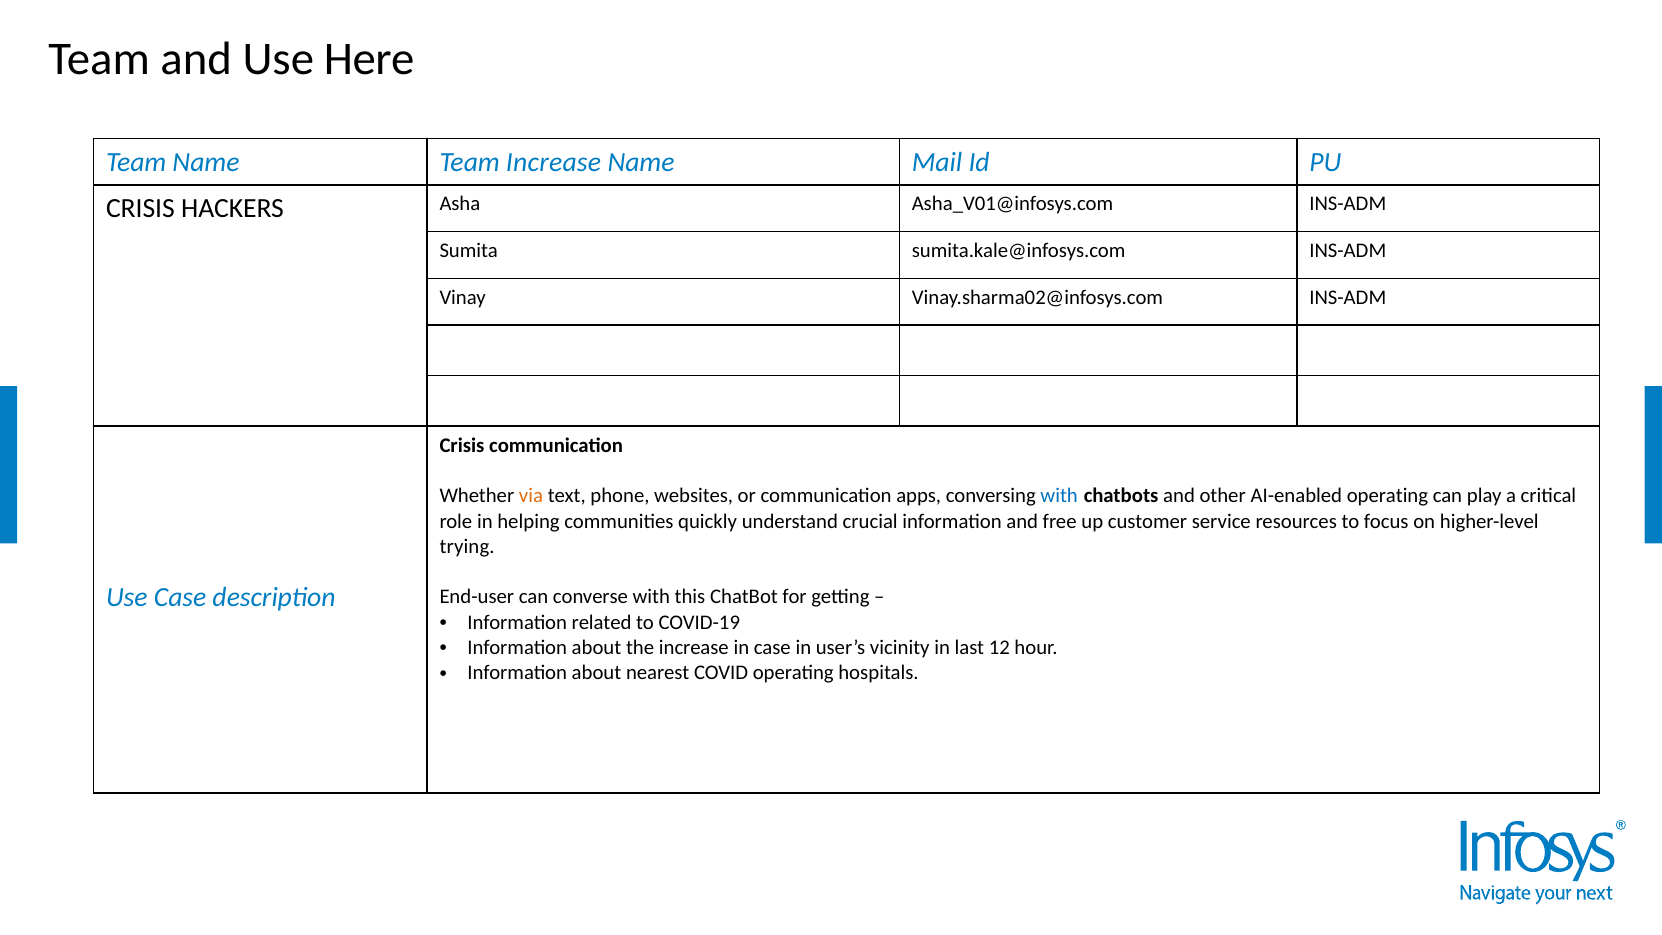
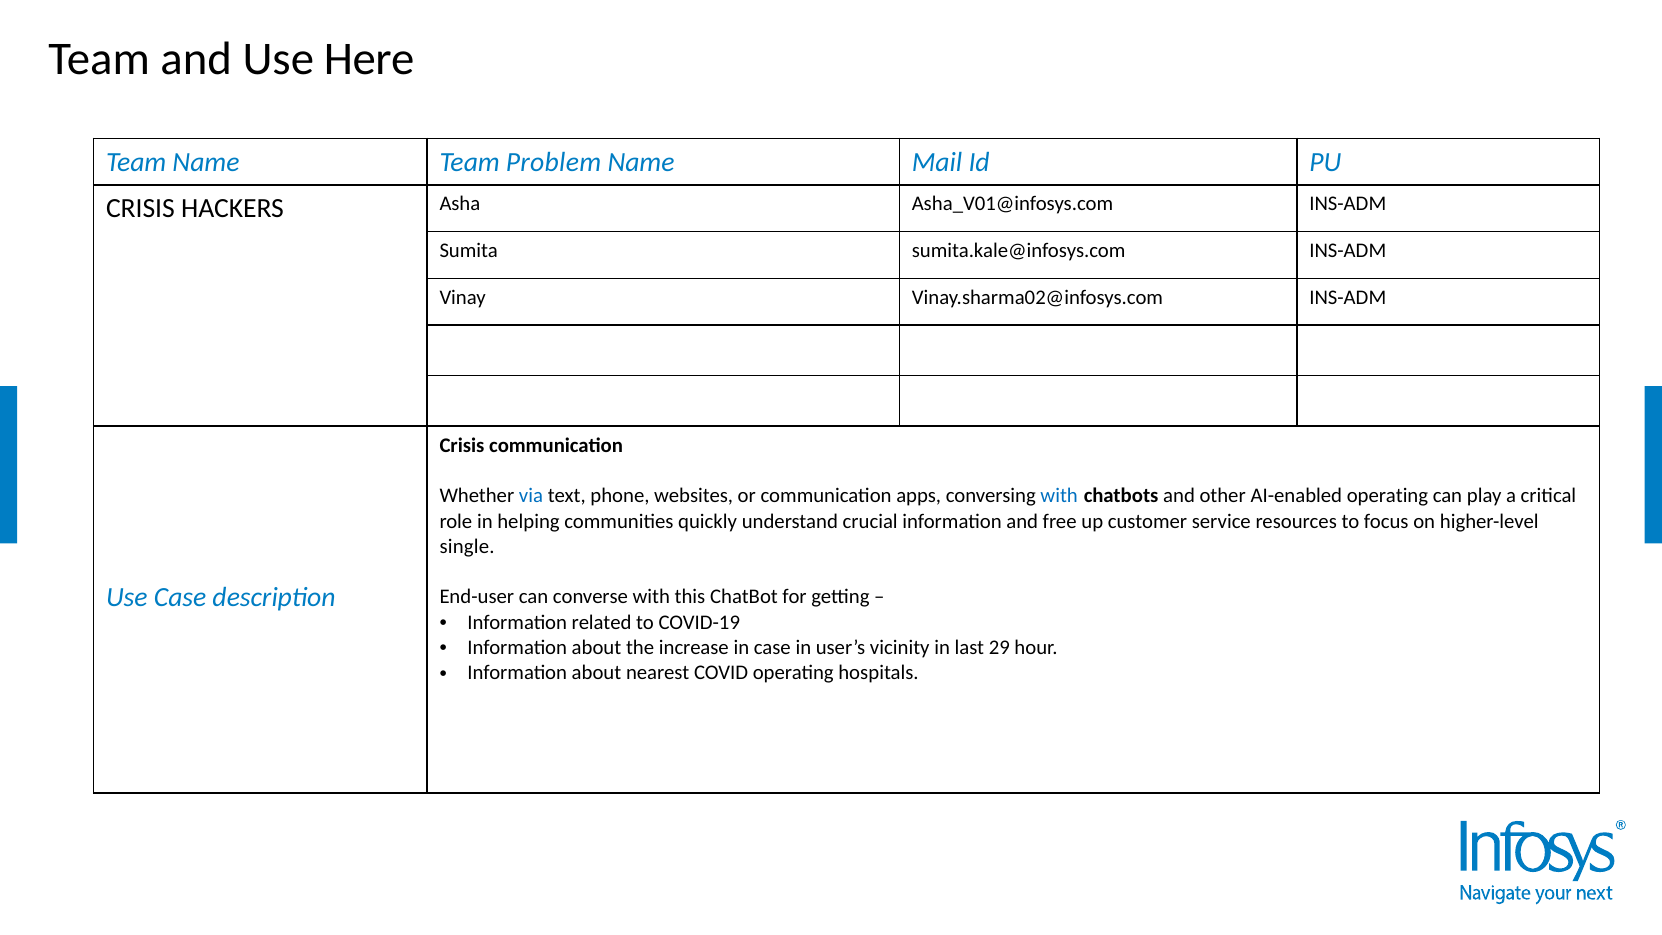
Team Increase: Increase -> Problem (554, 162)
via colour: orange -> blue (531, 496)
trying: trying -> single (467, 546)
12: 12 -> 29 (999, 648)
